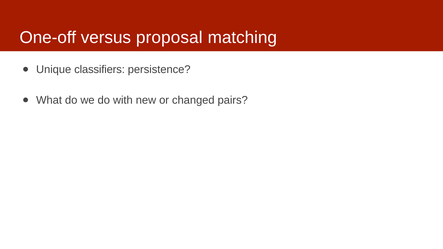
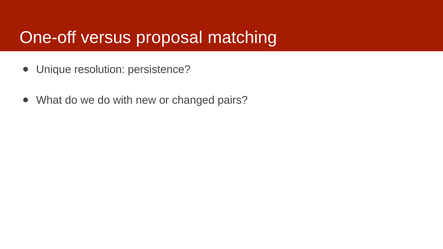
classifiers: classifiers -> resolution (100, 70)
